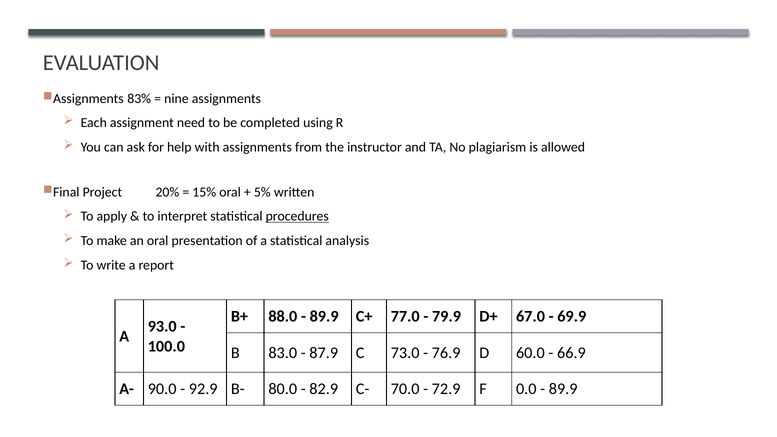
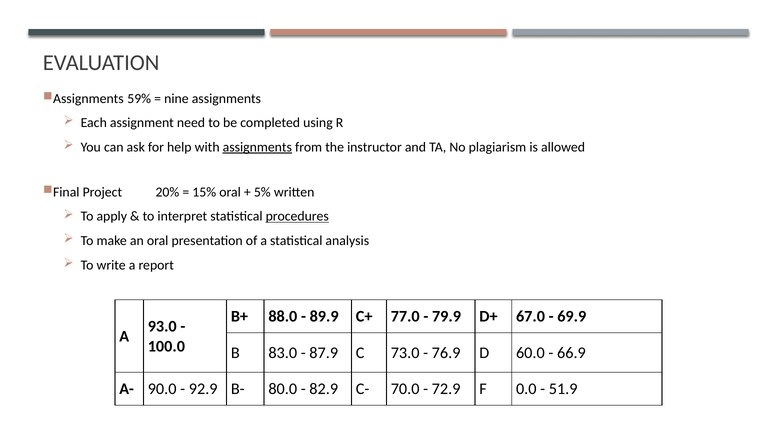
83%: 83% -> 59% (139, 99)
assignments underline: none -> present (257, 147)
89.9: 89.9 -> 51.9 (563, 389)
